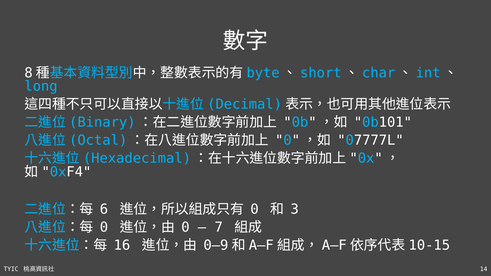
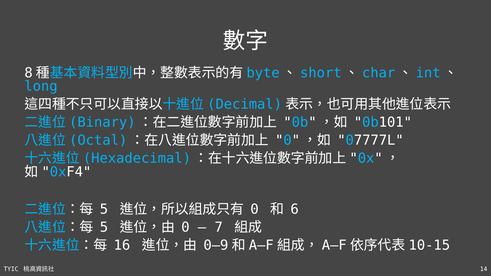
6: 6 -> 5 (104, 209)
3: 3 -> 6 (295, 209)
0: 0 -> 5 (104, 228)
